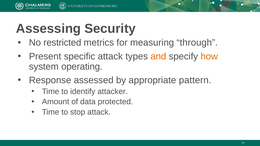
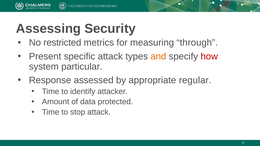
how colour: orange -> red (209, 57)
operating: operating -> particular (82, 67)
pattern: pattern -> regular (195, 80)
